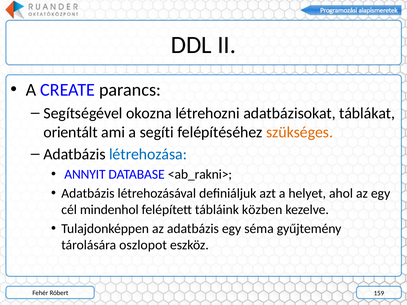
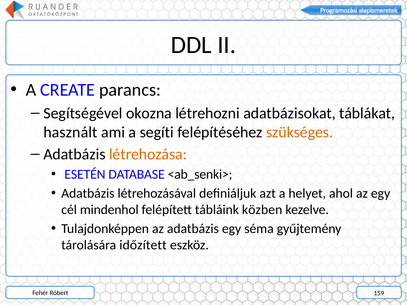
orientált: orientált -> használt (70, 132)
létrehozása colour: blue -> orange (148, 154)
ANNYIT: ANNYIT -> ESETÉN (85, 175)
<ab_rakni>: <ab_rakni> -> <ab_senki> (200, 175)
oszlopot: oszlopot -> időzített (143, 245)
